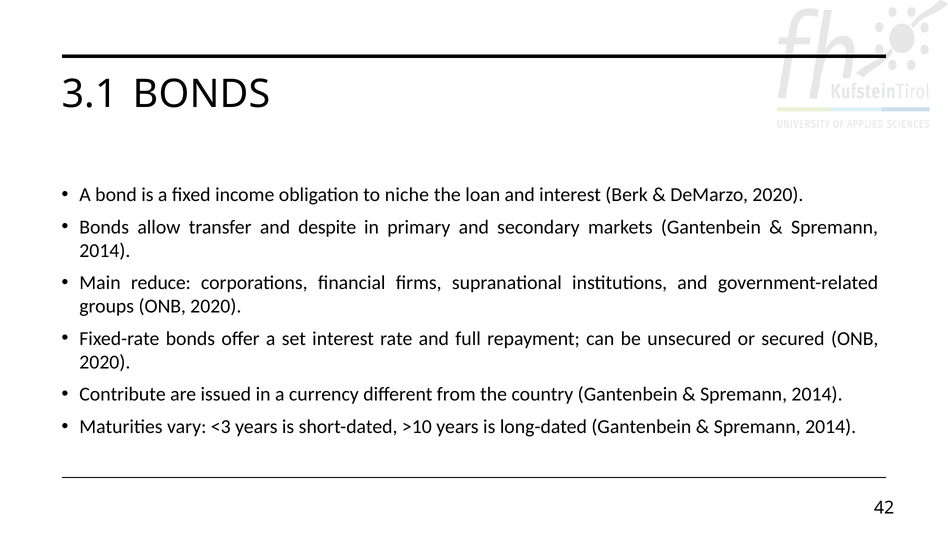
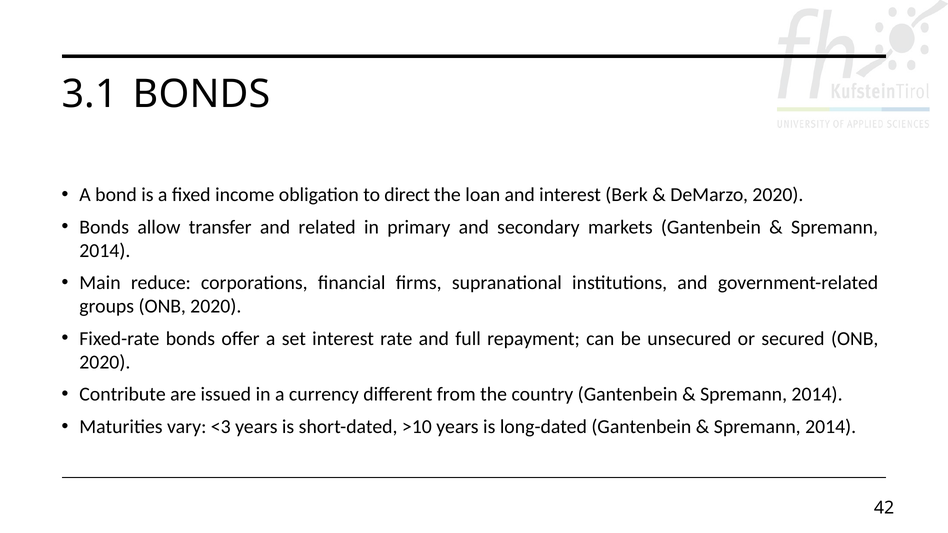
niche: niche -> direct (407, 195)
despite: despite -> related (327, 227)
